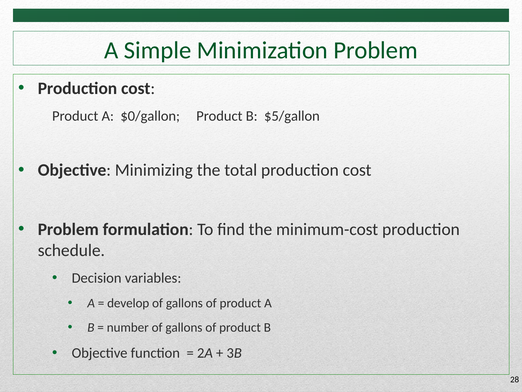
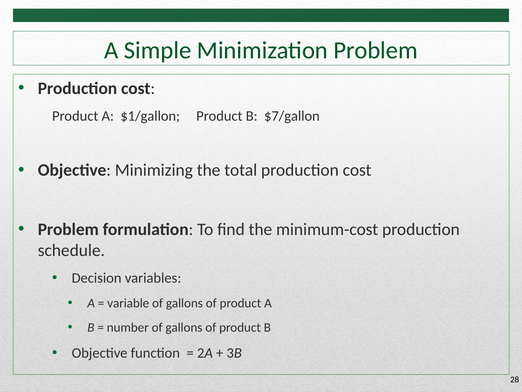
$0/gallon: $0/gallon -> $1/gallon (150, 116)
$5/gallon: $5/gallon -> $7/gallon (292, 116)
develop: develop -> variable (128, 303)
